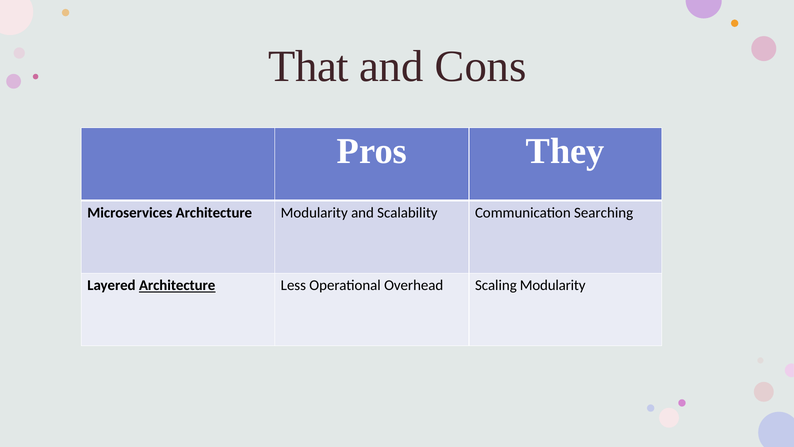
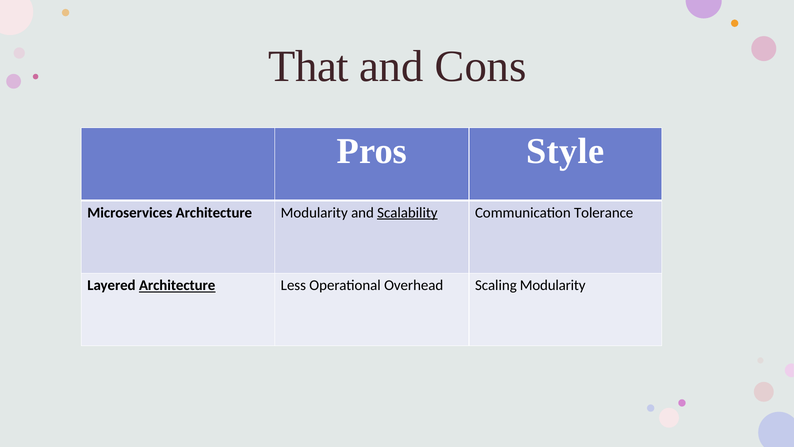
They: They -> Style (565, 151)
Scalability underline: none -> present (407, 213)
Searching: Searching -> Tolerance (604, 213)
